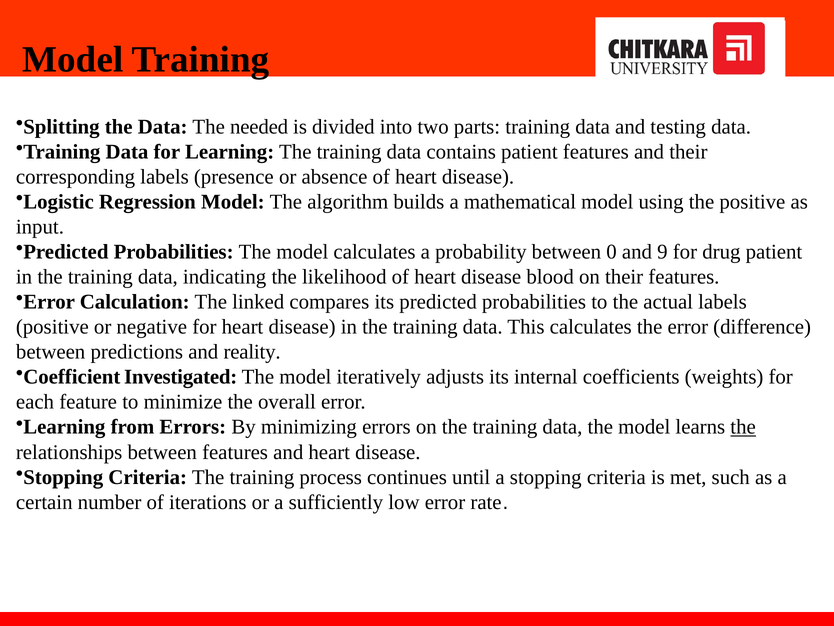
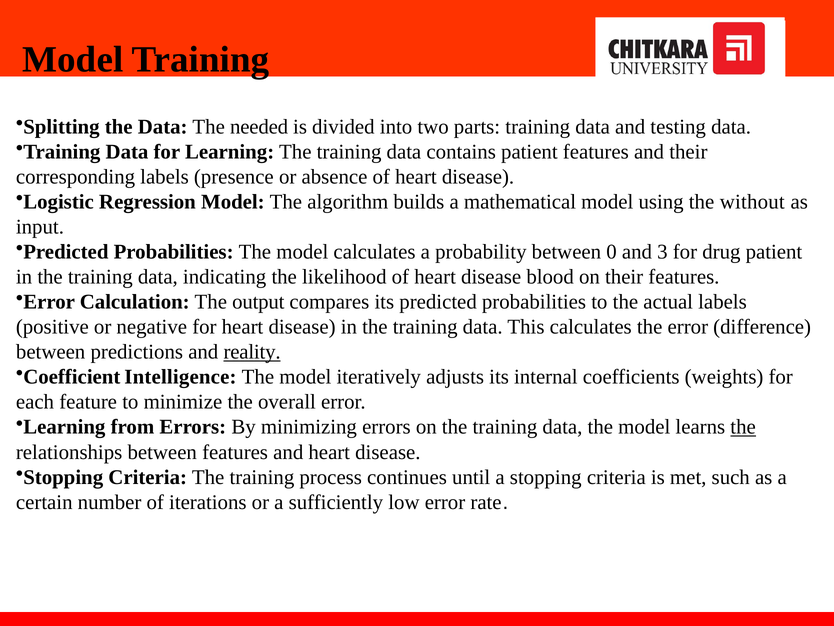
the positive: positive -> without (752, 202)
9: 9 -> 3 (662, 252)
linked: linked -> output (258, 302)
reality underline: none -> present (252, 352)
Investigated: Investigated -> Intelligence (180, 377)
